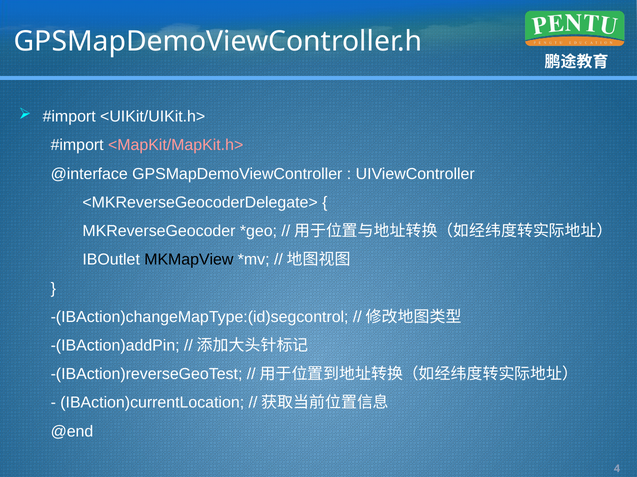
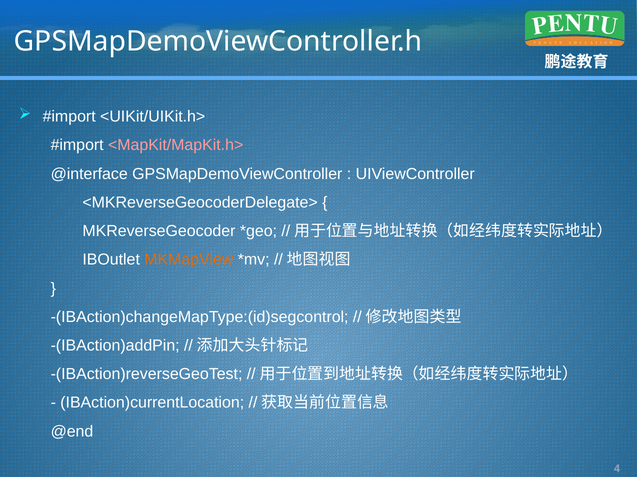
MKMapView colour: black -> orange (189, 260)
